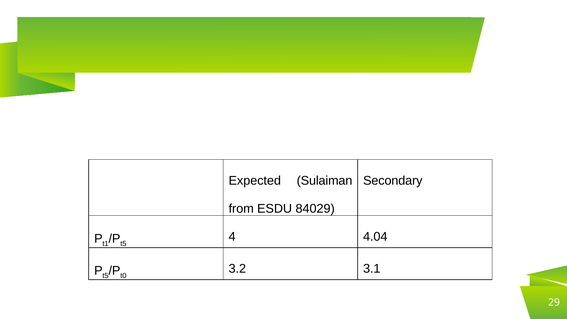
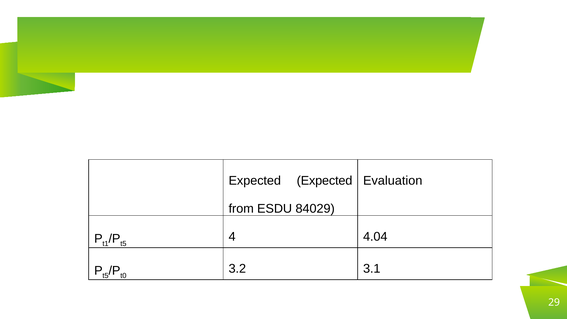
Expected Sulaiman: Sulaiman -> Expected (325, 181)
Secondary: Secondary -> Evaluation (393, 181)
